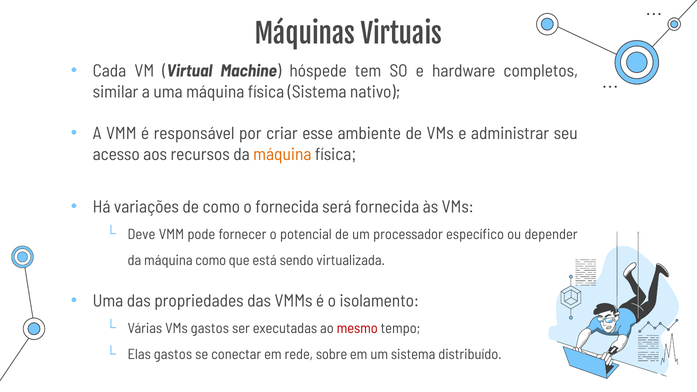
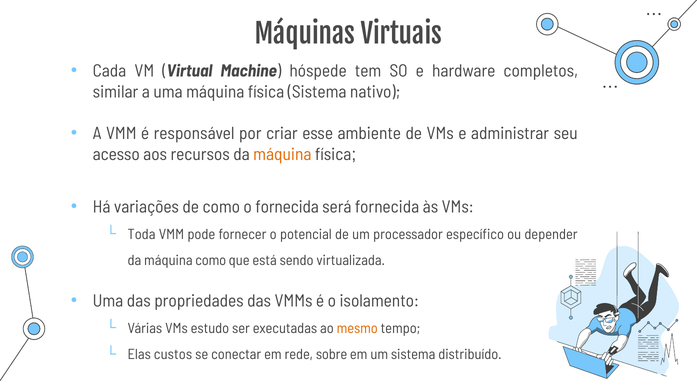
Deve: Deve -> Toda (142, 235)
VMs gastos: gastos -> estudo (210, 329)
mesmo colour: red -> orange (357, 329)
Elas gastos: gastos -> custos (173, 355)
